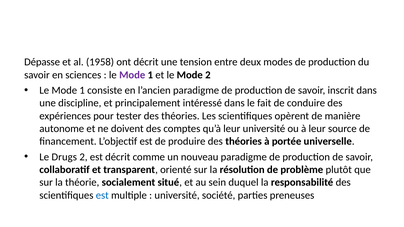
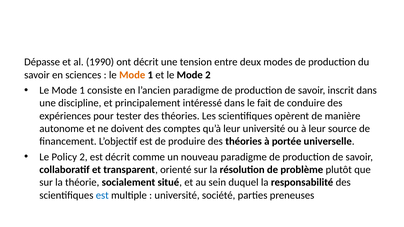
1958: 1958 -> 1990 (100, 62)
Mode colour: purple -> orange (132, 75)
Drugs: Drugs -> Policy (64, 157)
